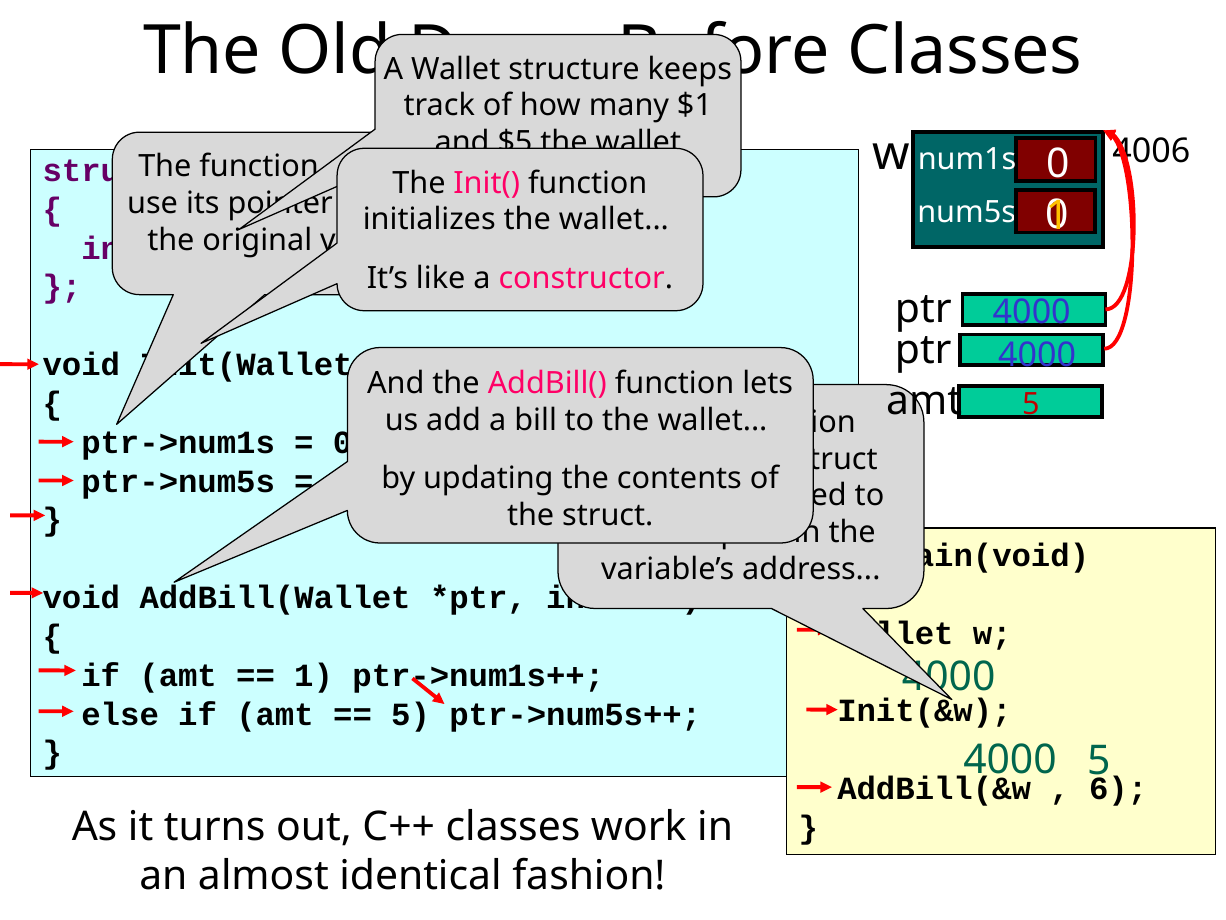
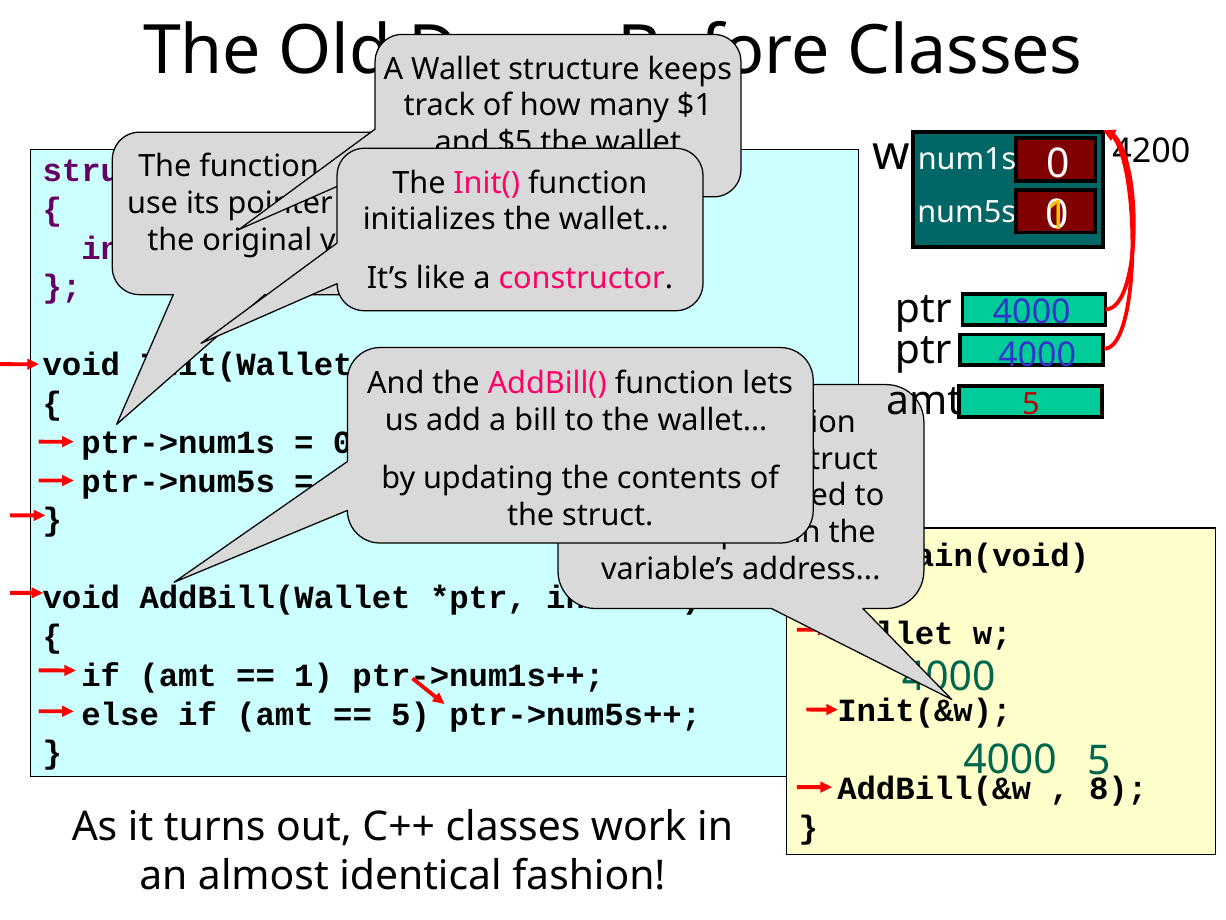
4006: 4006 -> 4200 (1151, 151)
6: 6 -> 8 (1118, 788)
